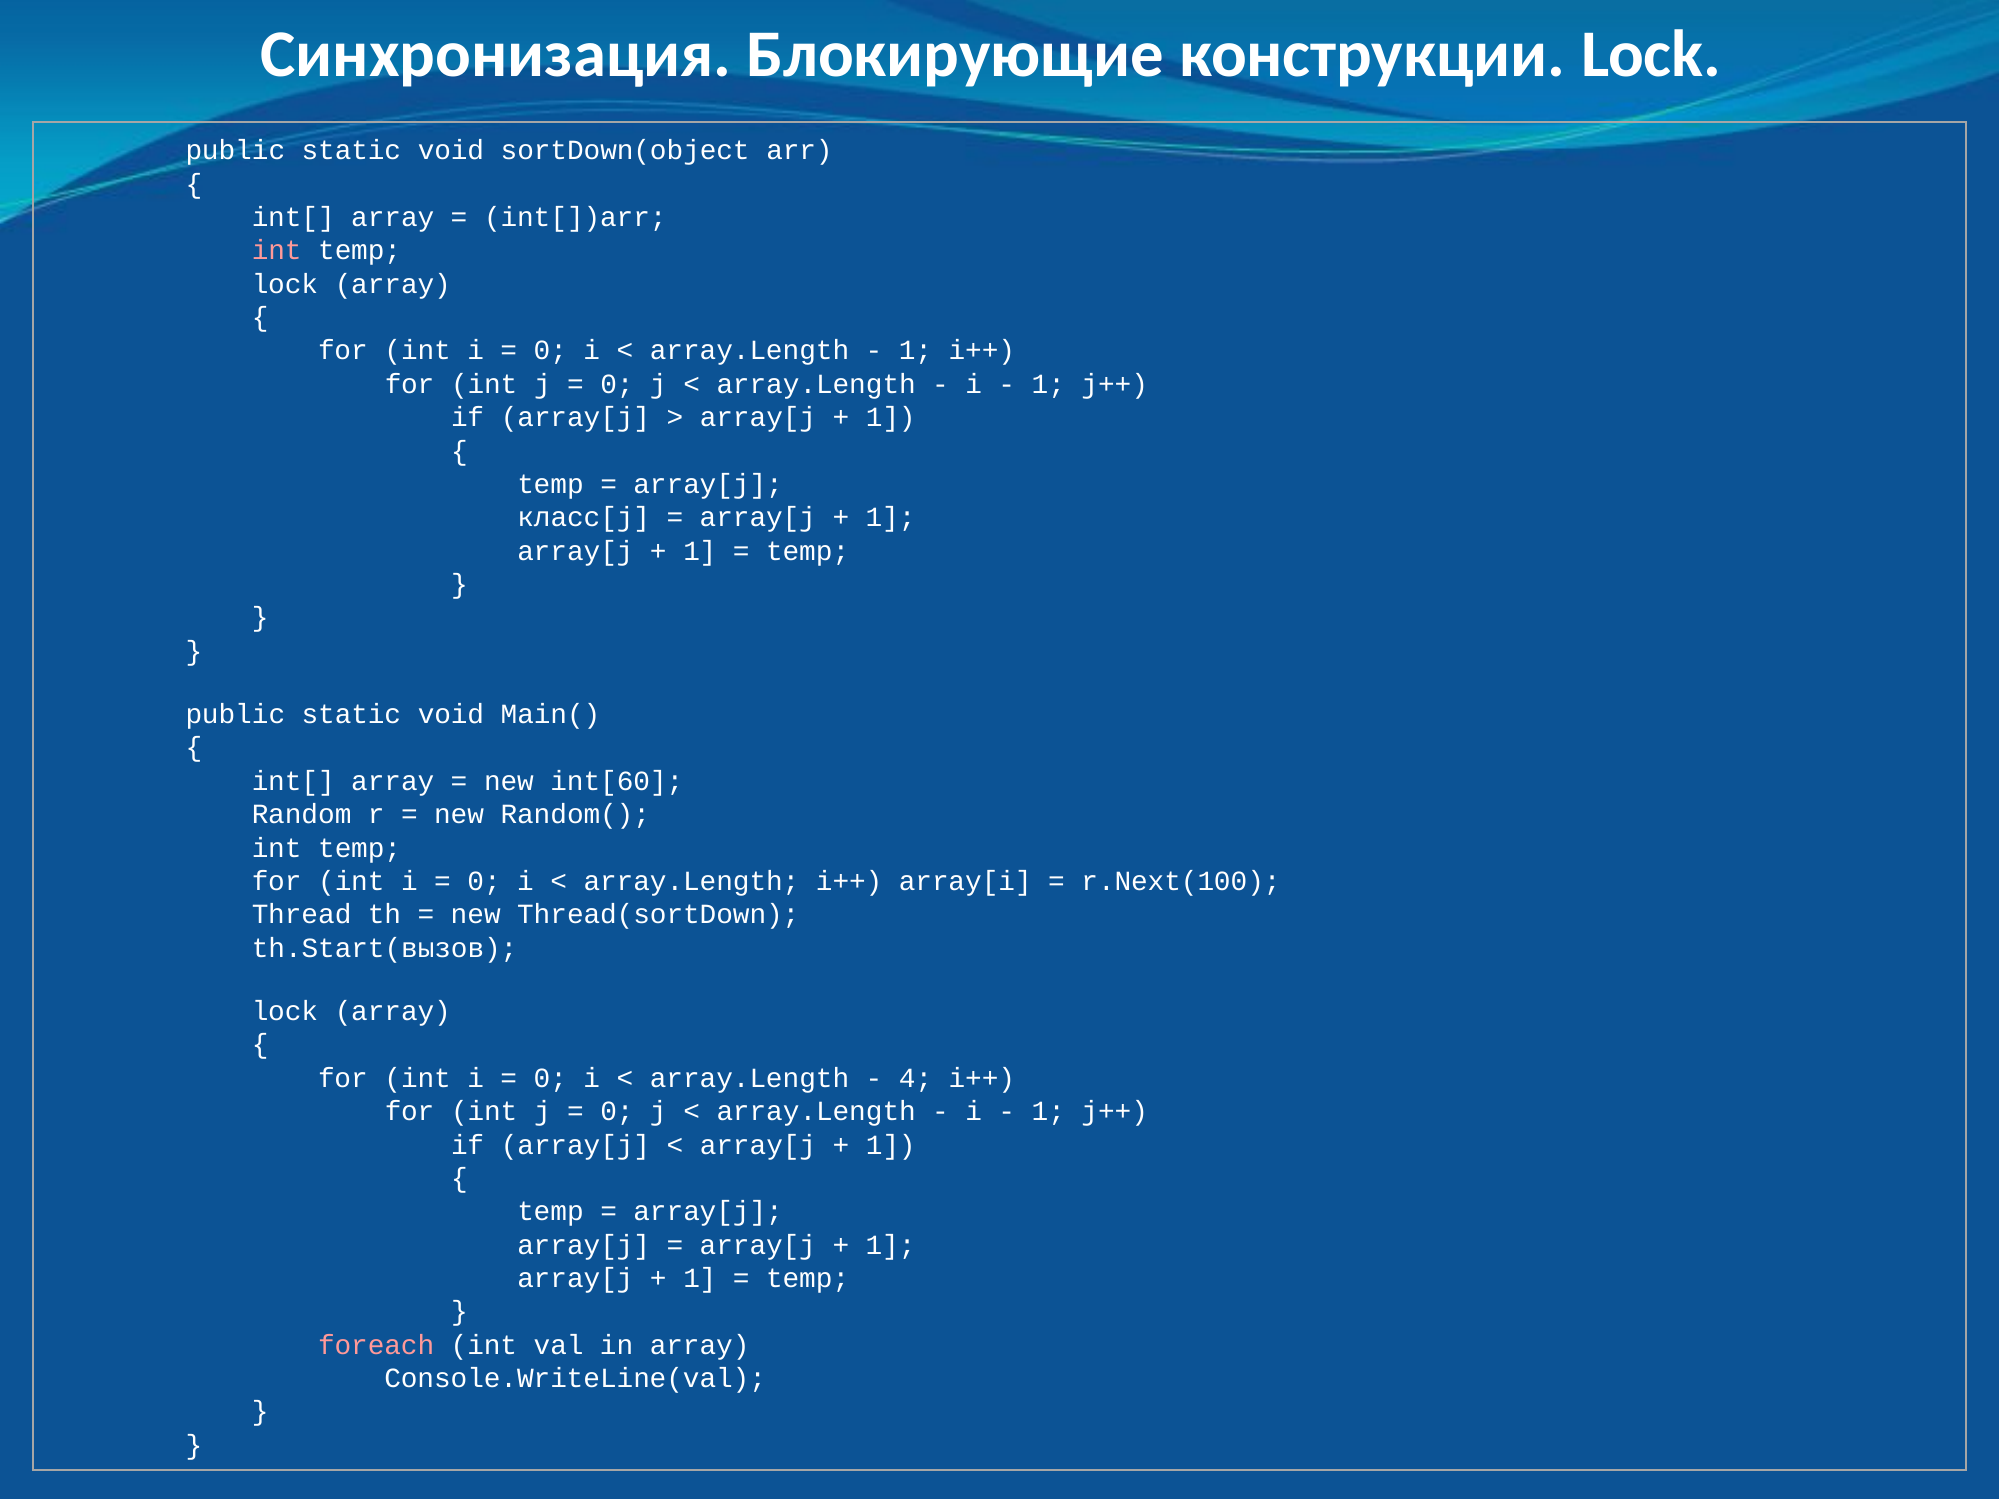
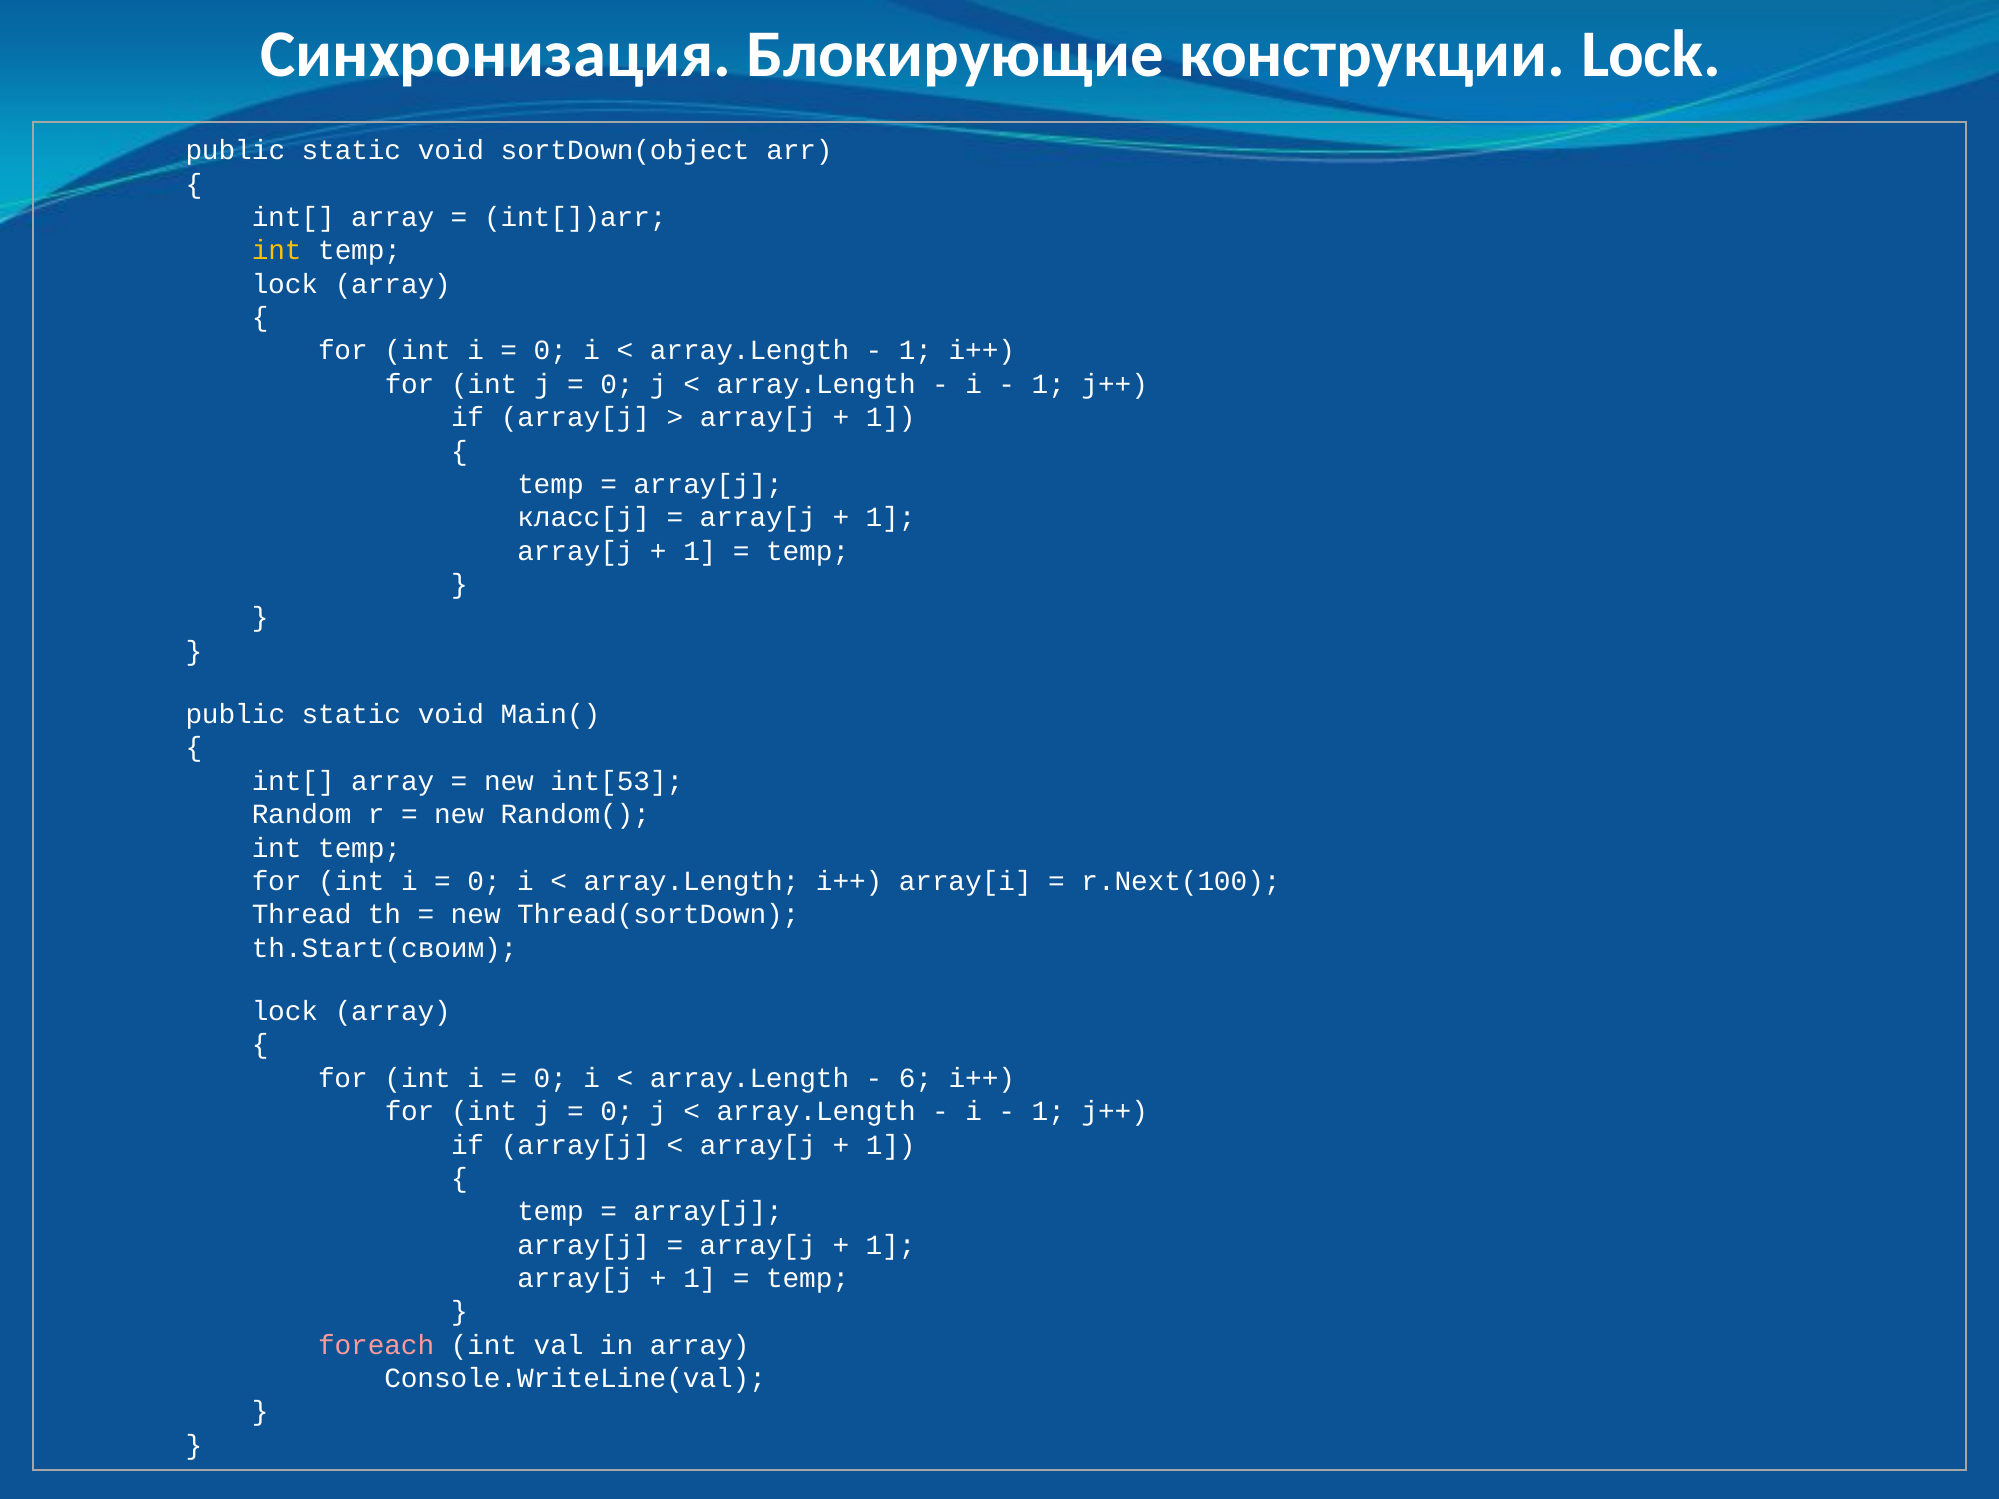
int colour: pink -> yellow (277, 251)
int[60: int[60 -> int[53 (617, 781)
th.Start(вызов: th.Start(вызов -> th.Start(своим (385, 948)
4: 4 -> 6 (916, 1078)
